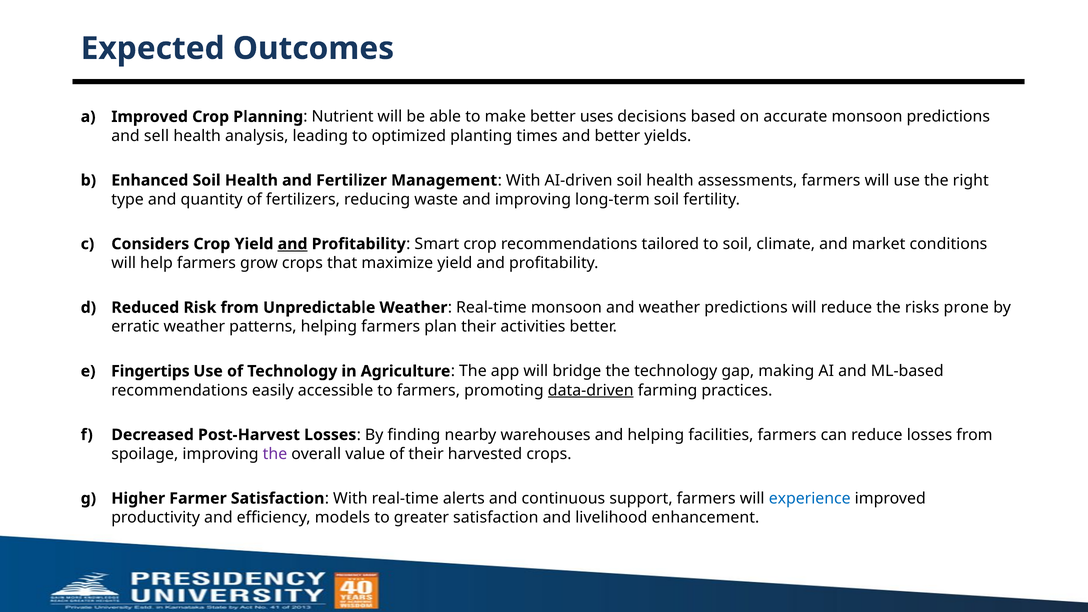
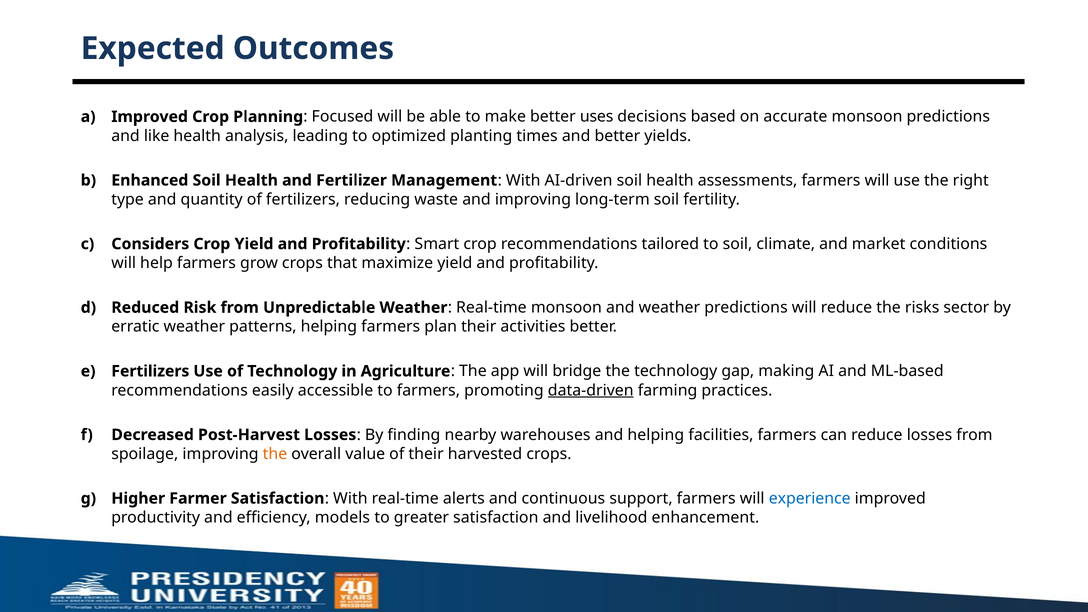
Nutrient: Nutrient -> Focused (342, 117)
sell: sell -> like (157, 136)
and underline: present -> none (293, 244)
prone: prone -> sector (966, 308)
Fingertips: Fingertips -> Fertilizers (150, 371)
the colour: purple -> orange (275, 454)
